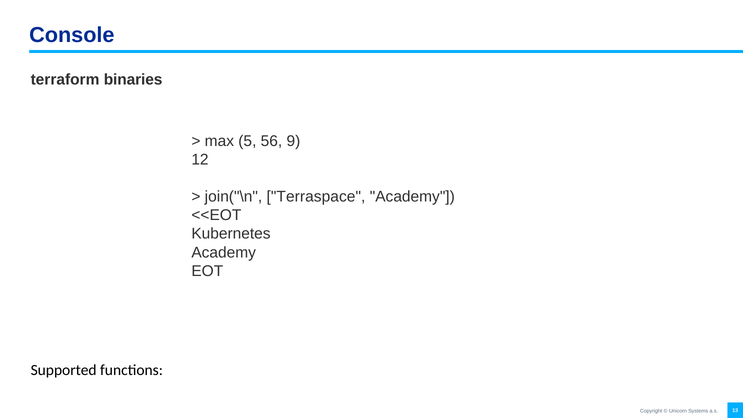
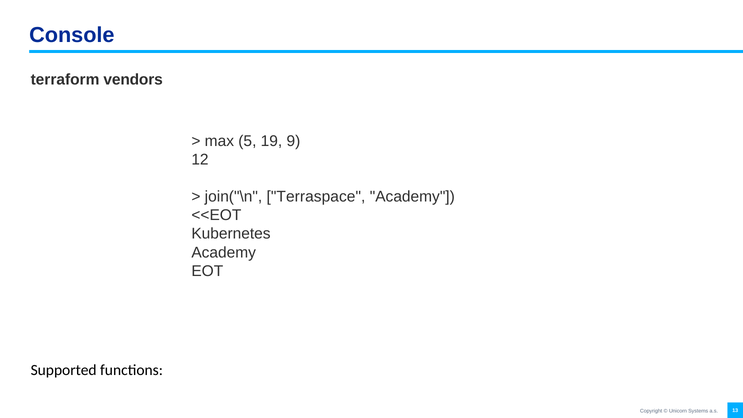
binaries: binaries -> vendors (133, 80)
56: 56 -> 19 (271, 141)
